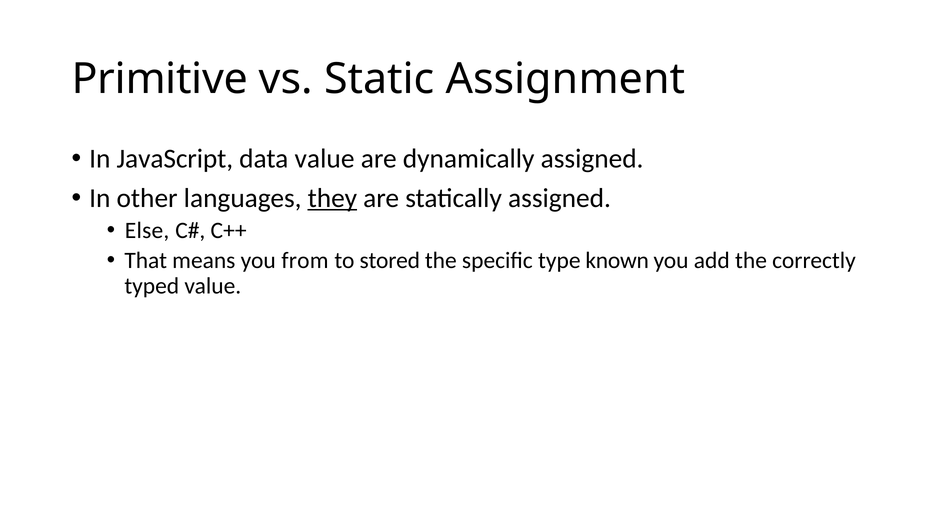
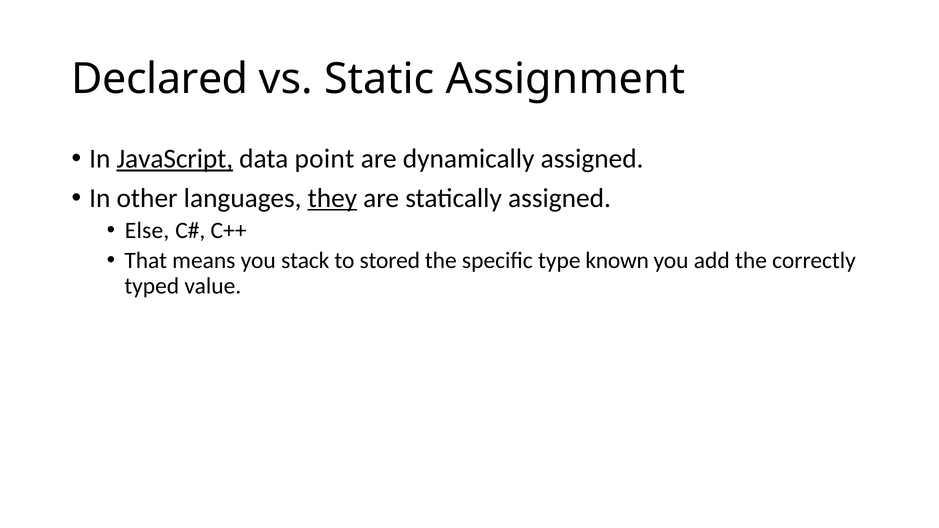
Primitive: Primitive -> Declared (160, 79)
JavaScript underline: none -> present (175, 159)
data value: value -> point (324, 159)
from: from -> stack (305, 261)
